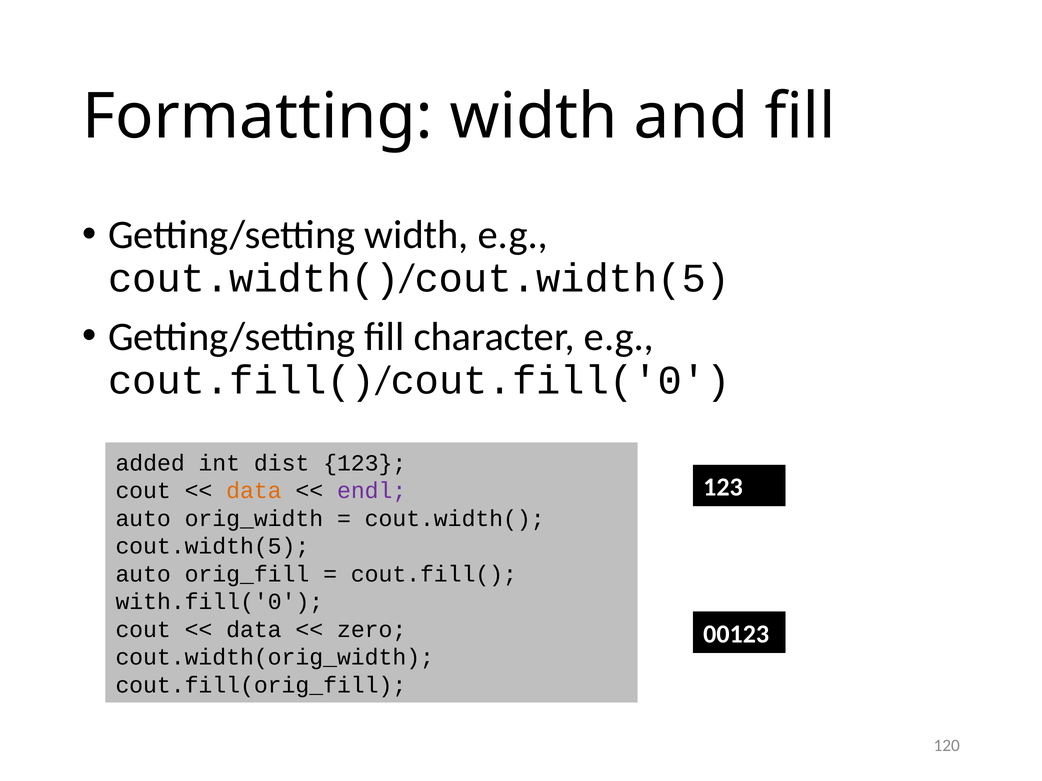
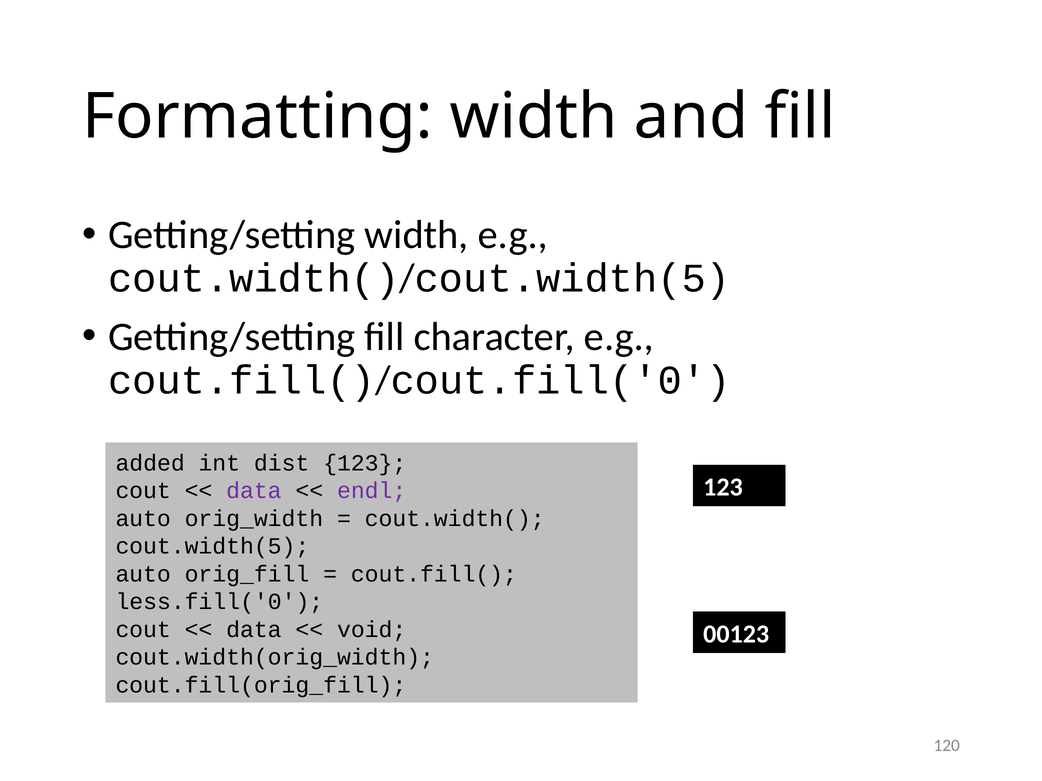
data colour: orange -> purple (254, 491)
with.fill('0: with.fill('0 -> less.fill('0 (219, 602)
zero: zero -> void (372, 630)
